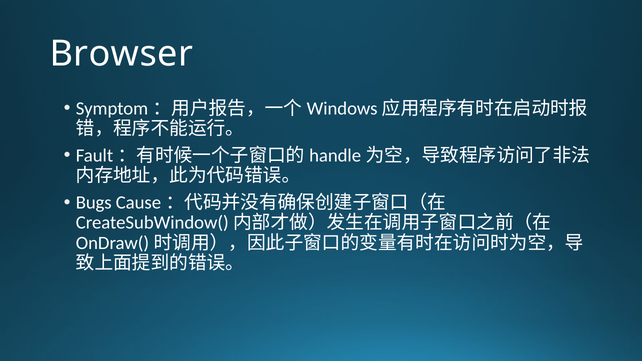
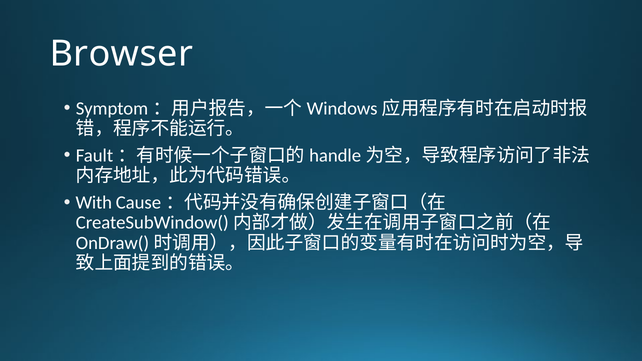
Bugs: Bugs -> With (94, 203)
